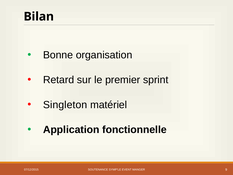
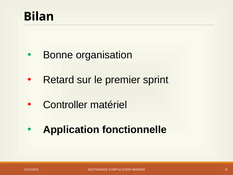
Singleton: Singleton -> Controller (65, 105)
